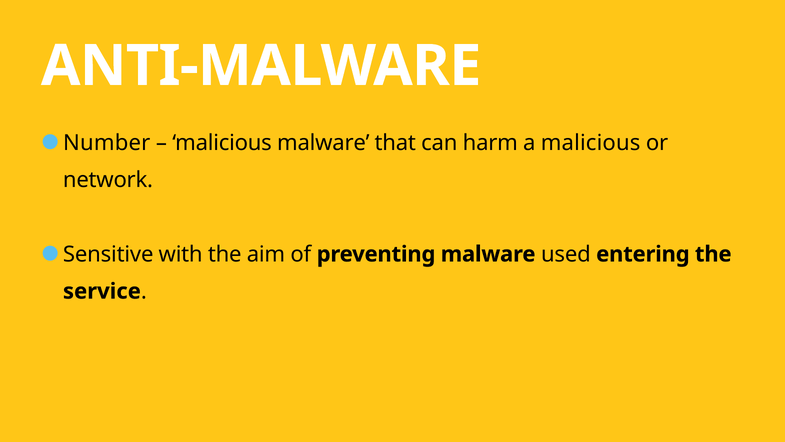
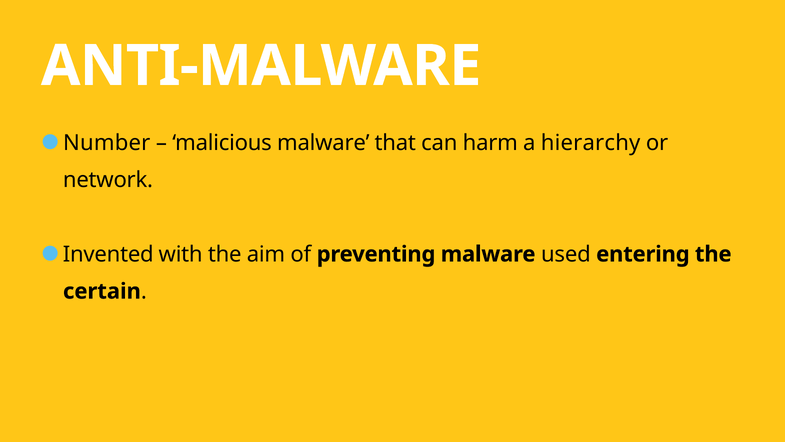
a malicious: malicious -> hierarchy (591, 143)
Sensitive: Sensitive -> Invented (108, 254)
service: service -> certain (102, 291)
